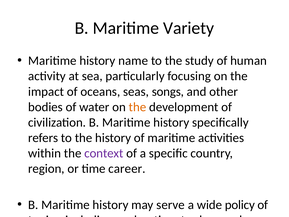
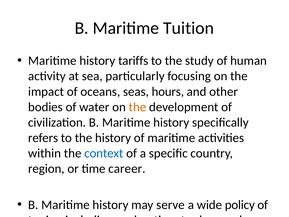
Variety: Variety -> Tuition (189, 28)
name: name -> tariffs (133, 61)
songs: songs -> hours (168, 91)
context colour: purple -> blue (104, 153)
